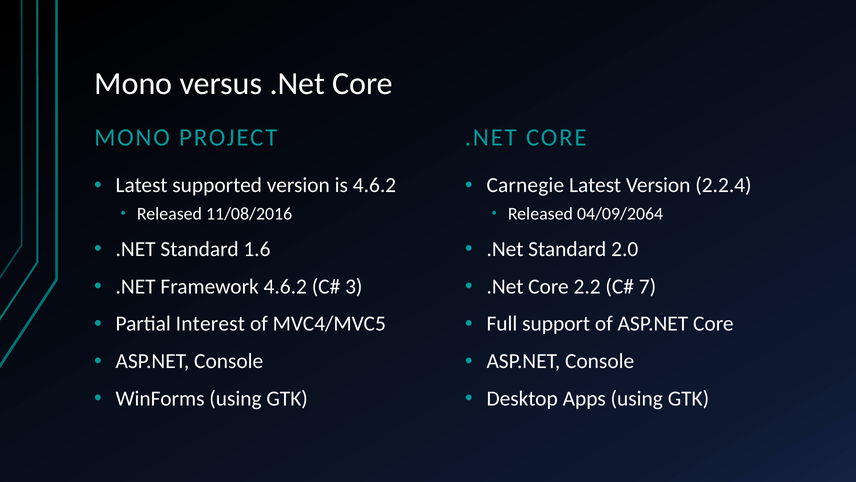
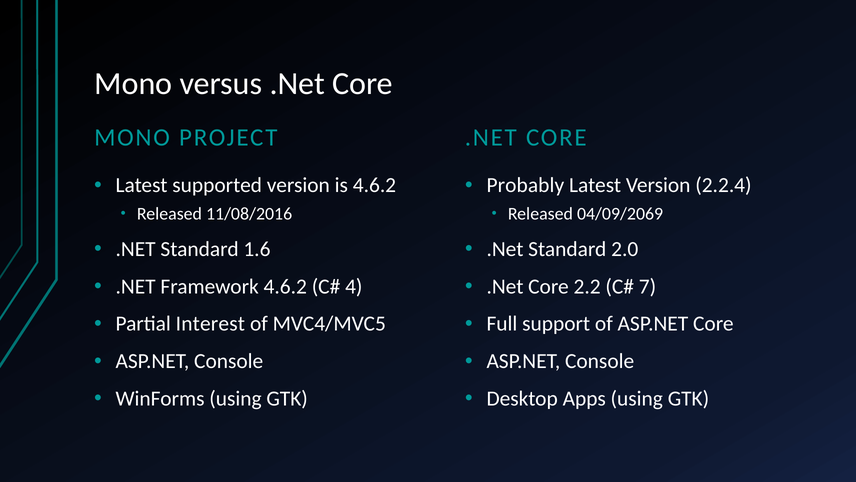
Carnegie: Carnegie -> Probably (525, 185)
04/09/2064: 04/09/2064 -> 04/09/2069 (620, 214)
3: 3 -> 4 (354, 286)
